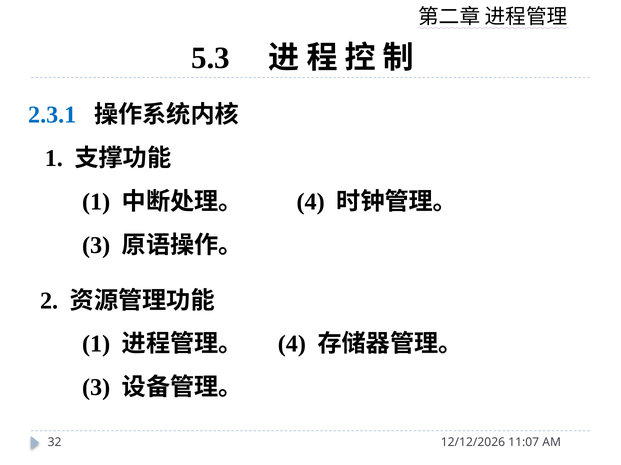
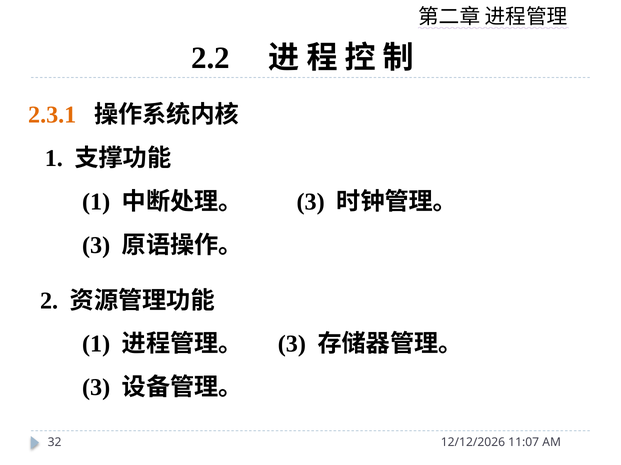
5.3: 5.3 -> 2.2 (211, 58)
2.3.1 colour: blue -> orange (52, 115)
4: 4 -> 3 (311, 202)
4: 4 -> 3 (292, 345)
